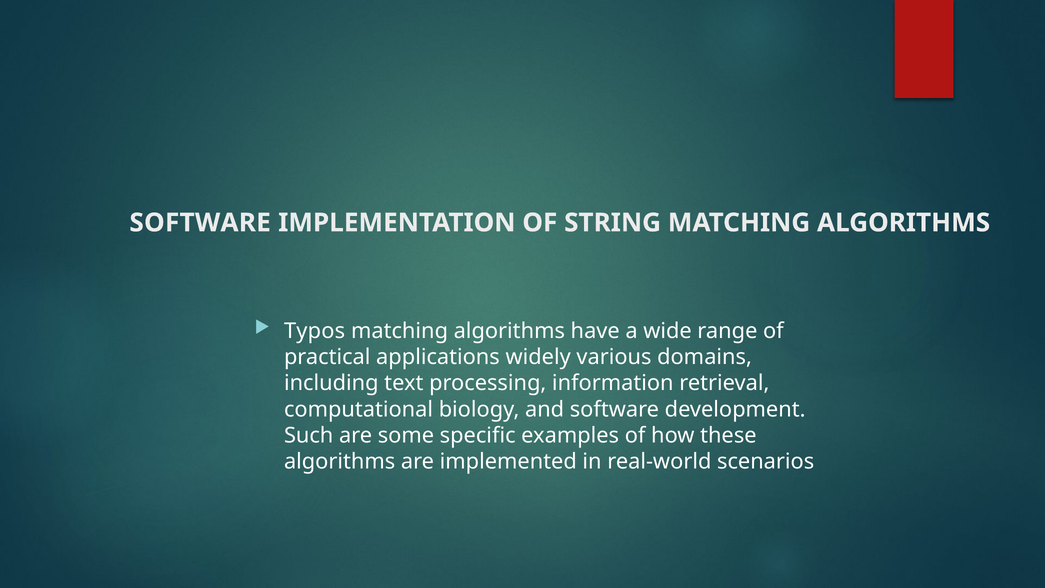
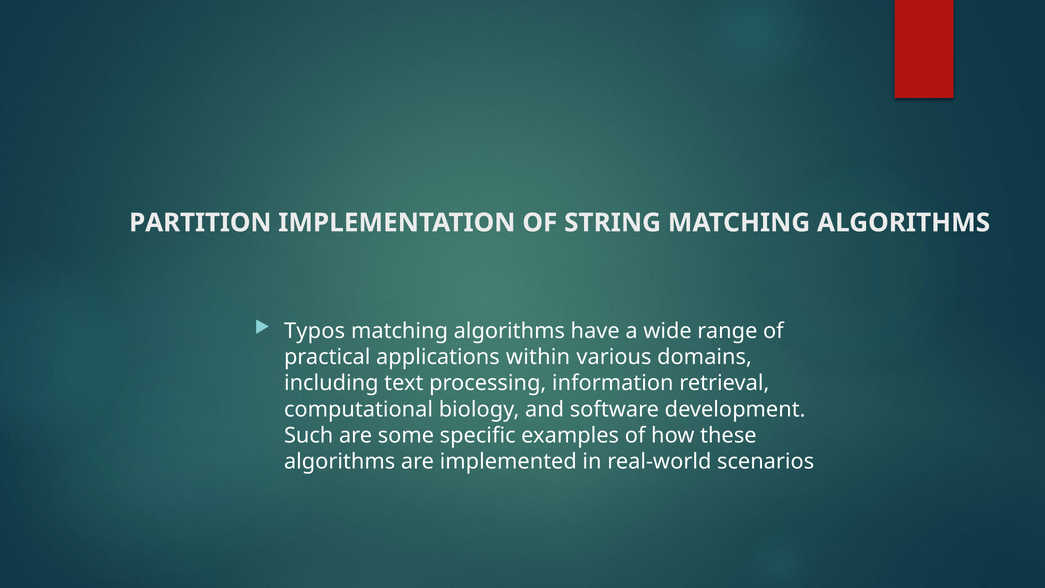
SOFTWARE: SOFTWARE -> PARTITION (200, 223)
widely: widely -> within (538, 357)
